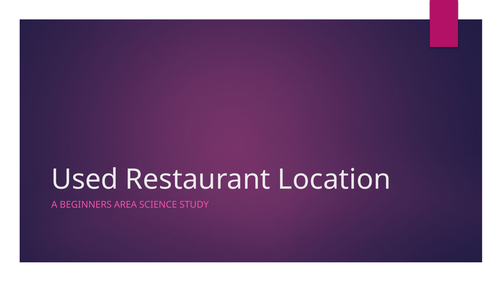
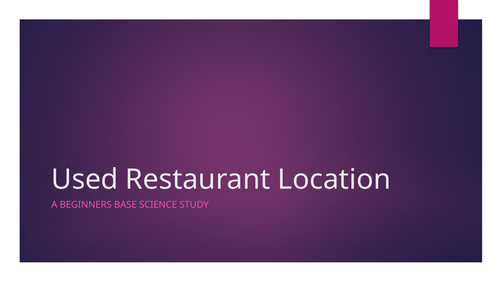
AREA: AREA -> BASE (125, 205)
